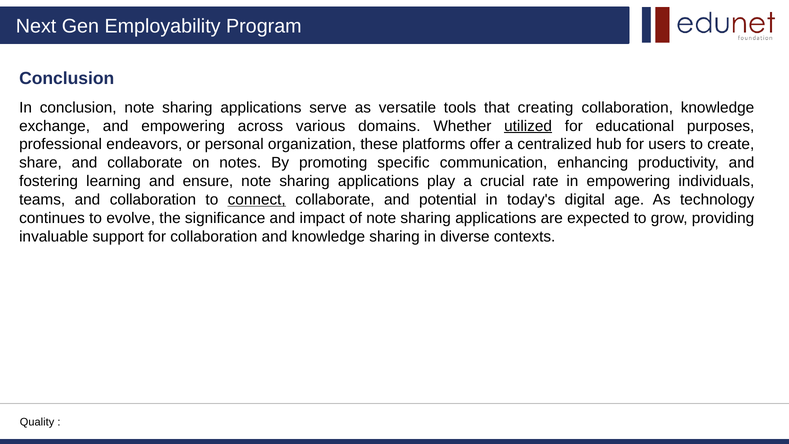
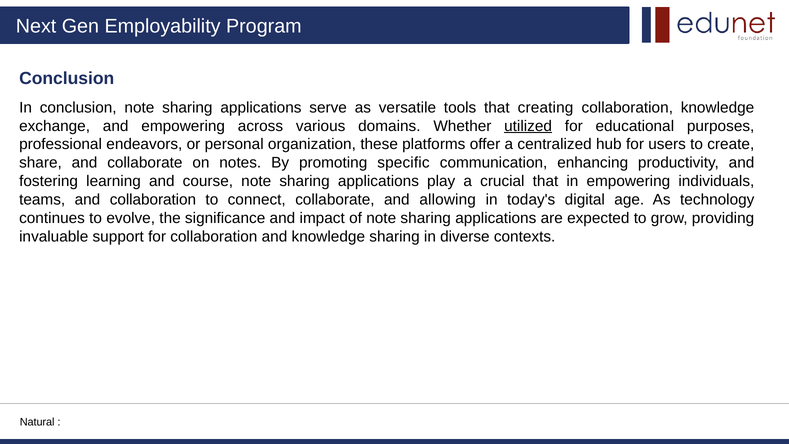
ensure: ensure -> course (208, 181)
crucial rate: rate -> that (546, 181)
connect underline: present -> none (257, 200)
potential: potential -> allowing (448, 200)
Quality: Quality -> Natural (37, 422)
